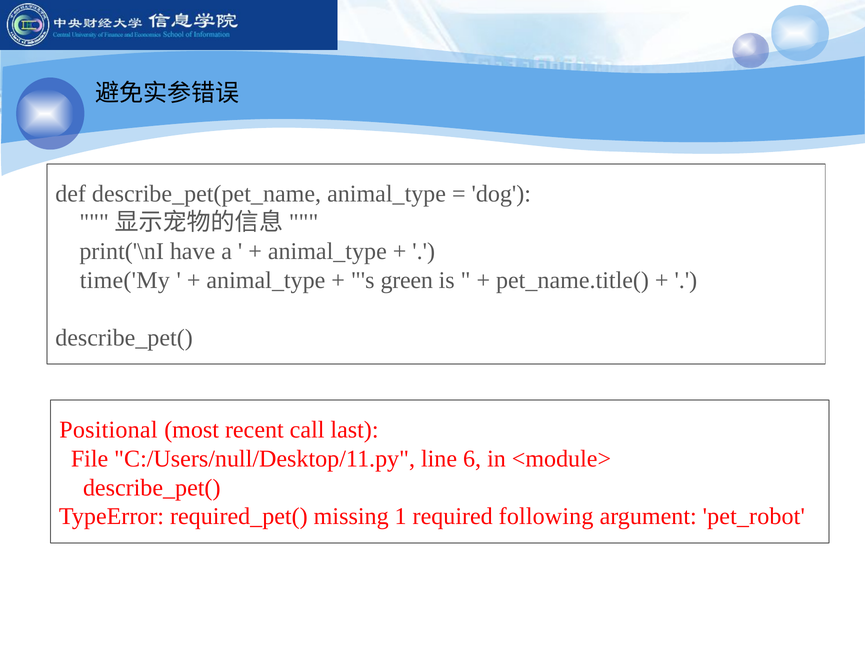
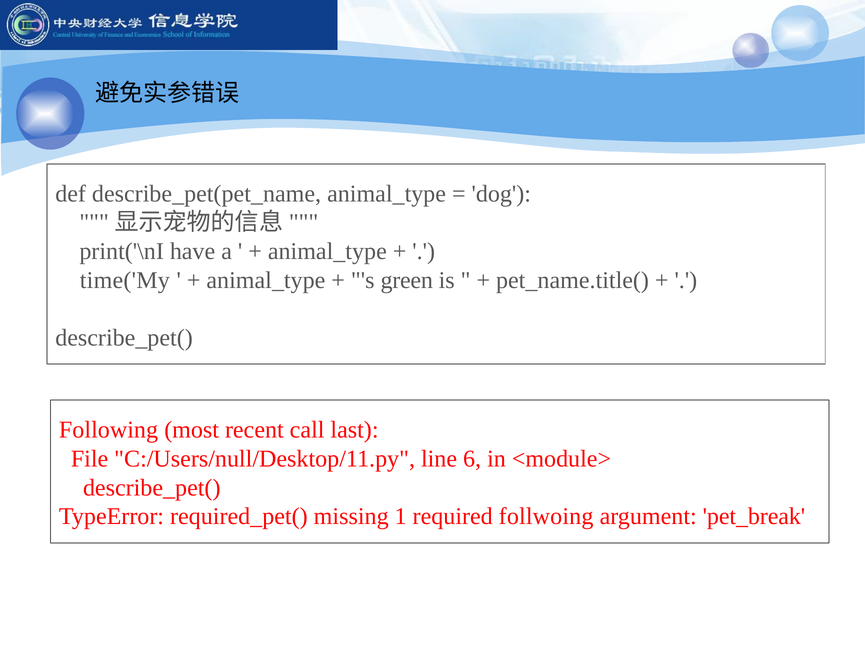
Positional: Positional -> Following (109, 430)
following: following -> follwoing (546, 516)
pet_robot: pet_robot -> pet_break (754, 516)
